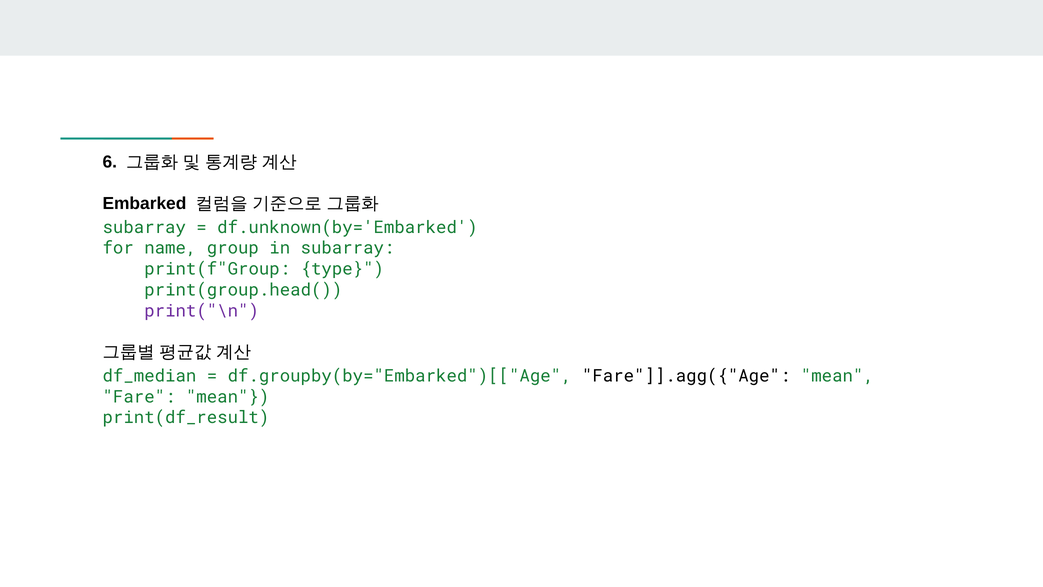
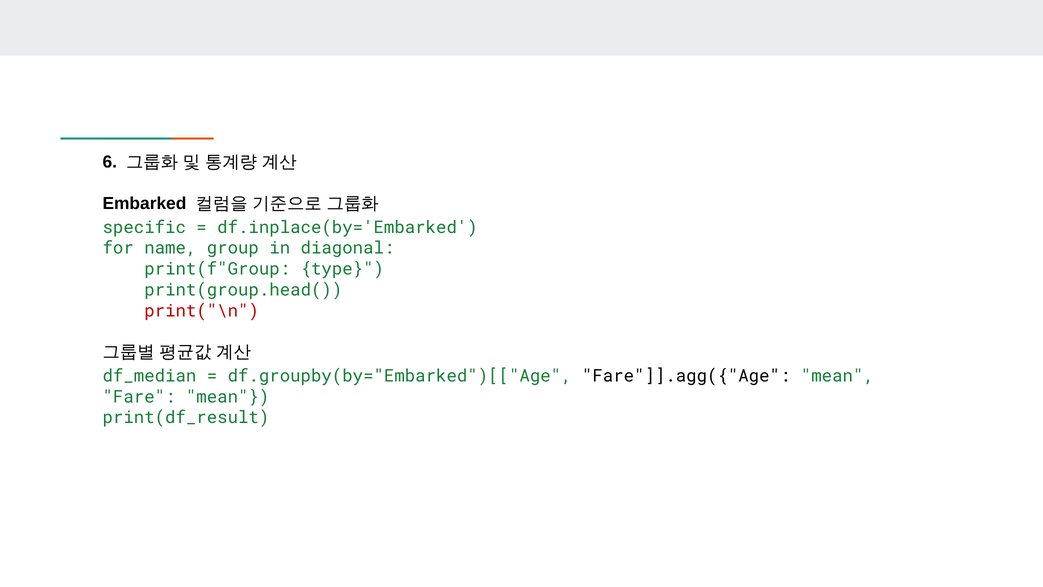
subarray: subarray -> specific (144, 227)
df.unknown(by='Embarked: df.unknown(by='Embarked -> df.inplace(by='Embarked (347, 227)
in subarray: subarray -> diagonal (347, 248)
print("\n colour: purple -> red (202, 311)
